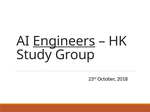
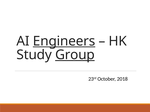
Group underline: none -> present (75, 55)
